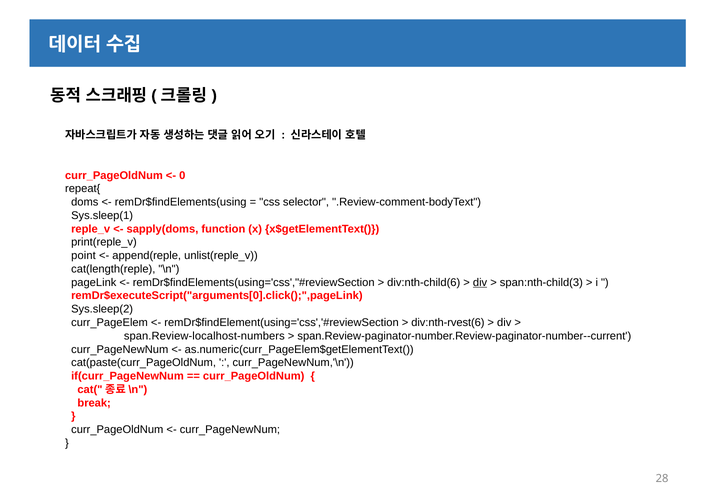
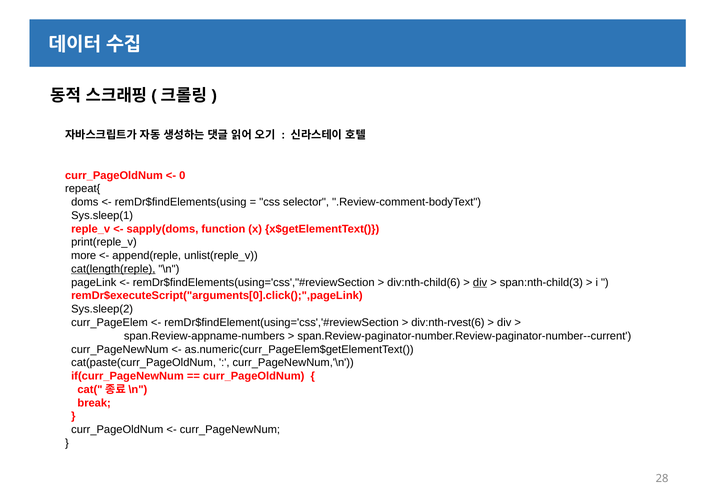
point: point -> more (84, 256)
cat(length(reple underline: none -> present (113, 269)
span.Review-localhost-numbers: span.Review-localhost-numbers -> span.Review-appname-numbers (204, 336)
